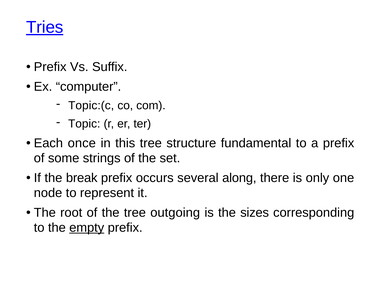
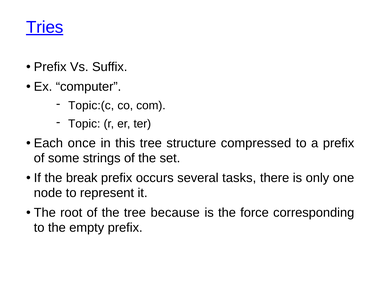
fundamental: fundamental -> compressed (256, 143)
along: along -> tasks (239, 178)
outgoing: outgoing -> because (175, 213)
sizes: sizes -> force (255, 213)
empty underline: present -> none (87, 228)
